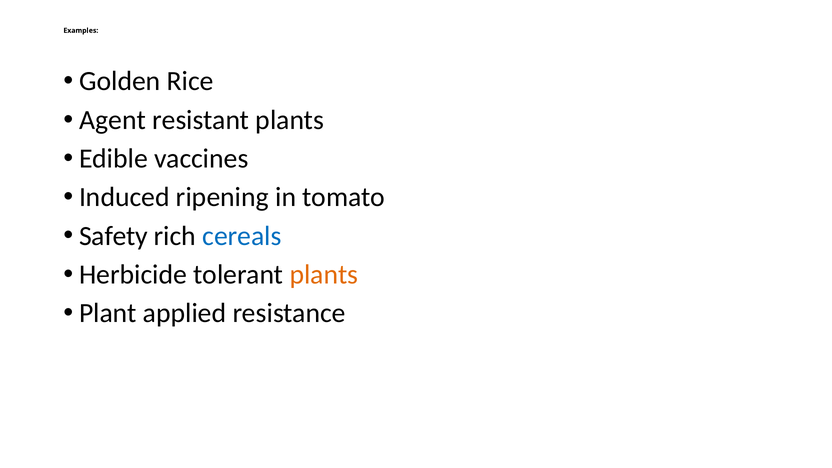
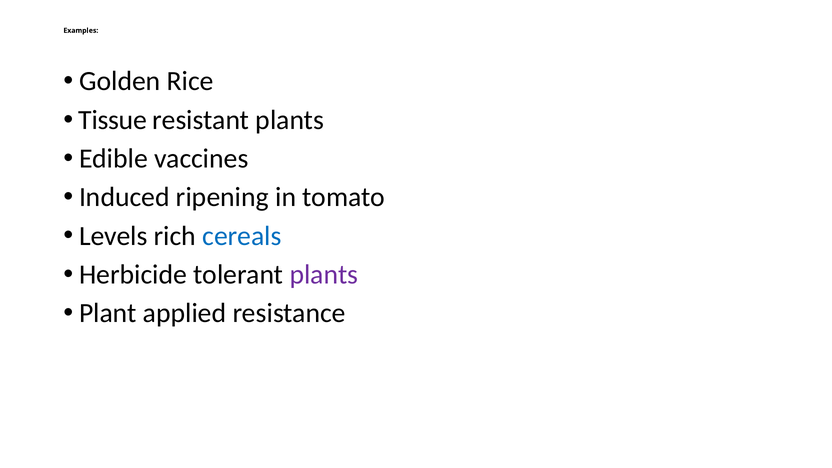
Agent: Agent -> Tissue (113, 120)
Safety: Safety -> Levels (113, 236)
plants colour: orange -> purple (324, 274)
